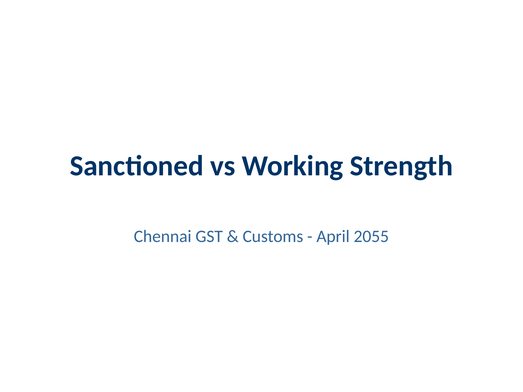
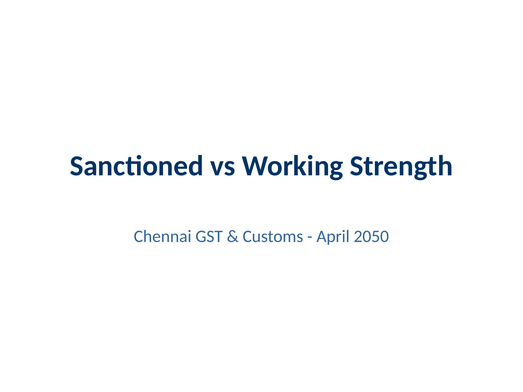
2055: 2055 -> 2050 (371, 237)
